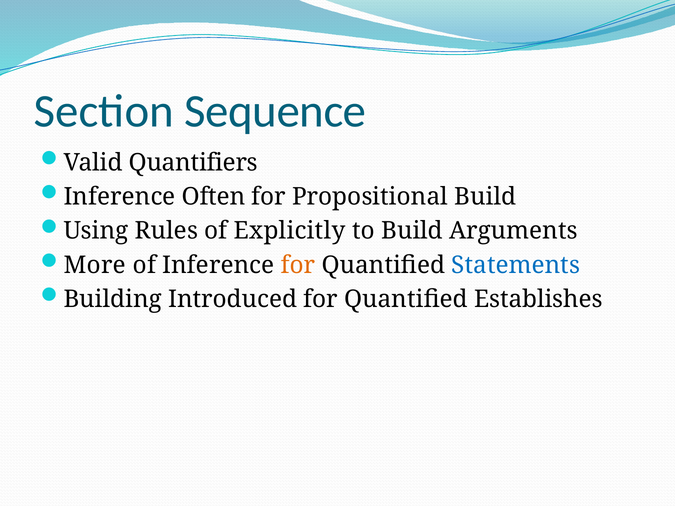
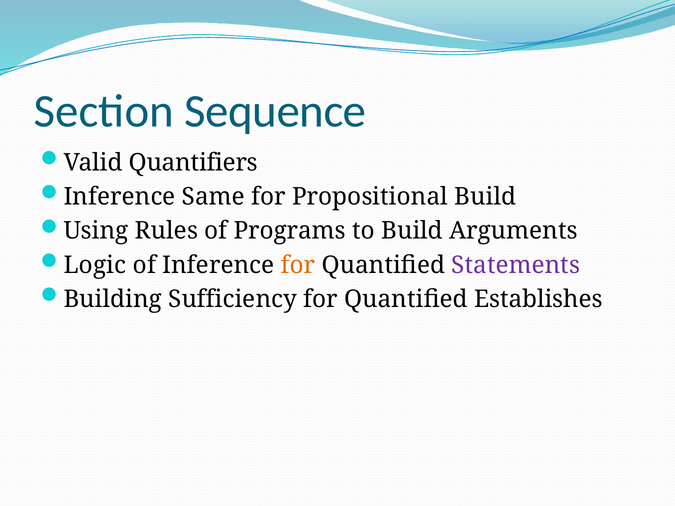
Often: Often -> Same (213, 197)
Explicitly: Explicitly -> Programs (290, 231)
More: More -> Logic (95, 265)
Statements colour: blue -> purple (516, 265)
Introduced: Introduced -> Sufficiency (233, 299)
